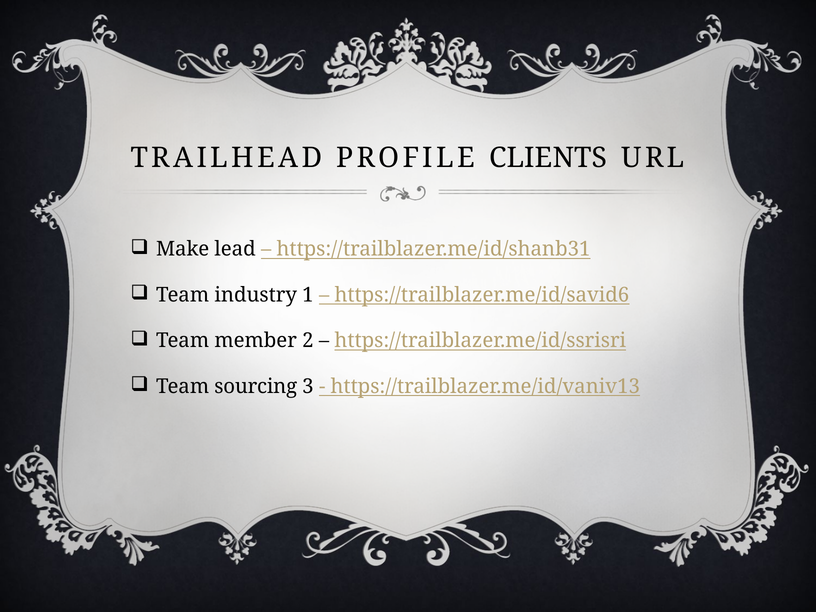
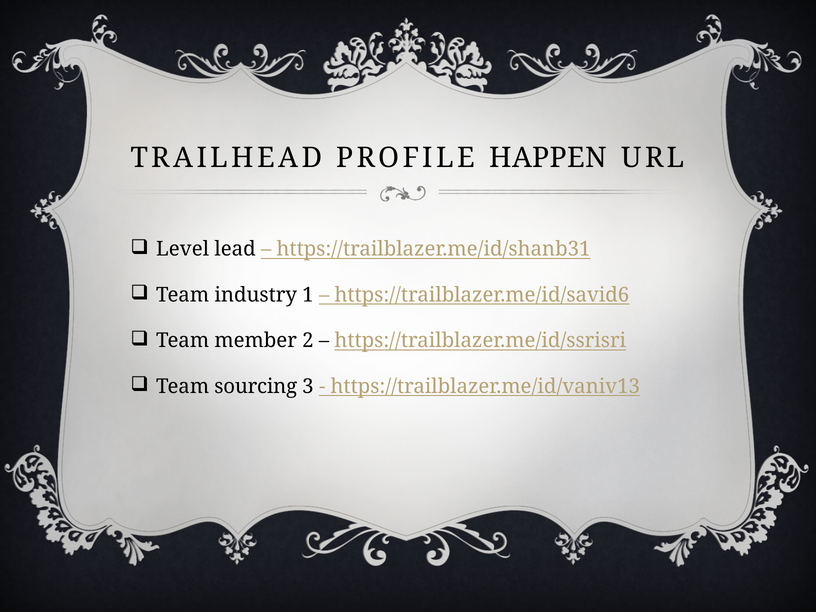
CLIENTS: CLIENTS -> HAPPEN (548, 158)
Make: Make -> Level (183, 249)
